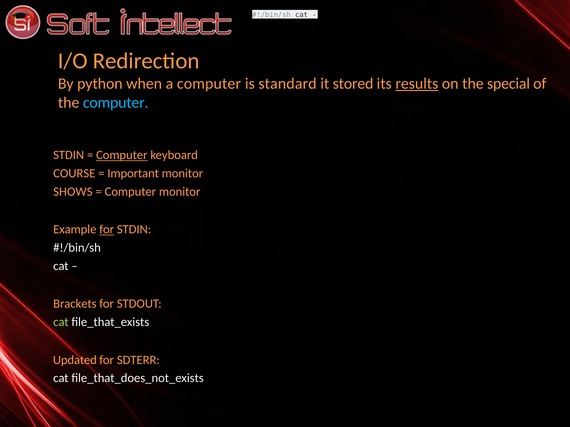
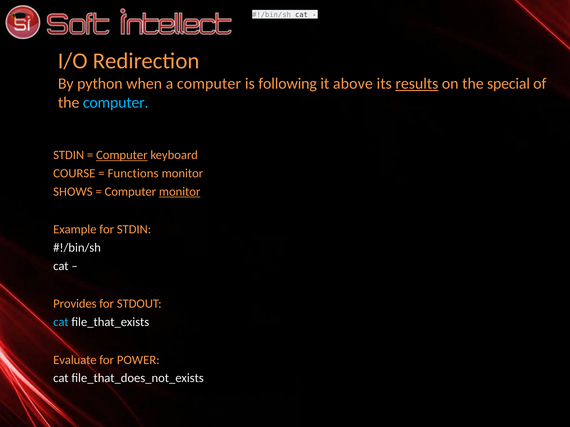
standard: standard -> following (288, 84)
stored: stored -> above (353, 84)
Important: Important -> Functions (133, 174)
monitor underline: none -> present (180, 192)
for underline: present -> none (107, 230)
Brackets: Brackets -> Provides (75, 304)
cat colour: light green -> light blue (61, 322)
Updated: Updated -> Evaluate (75, 360)
SDTERR: SDTERR -> POWER (138, 360)
